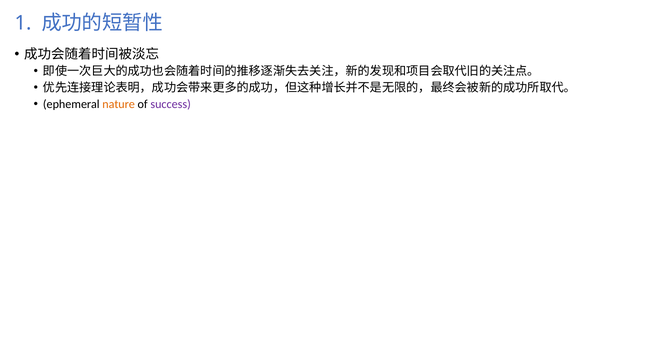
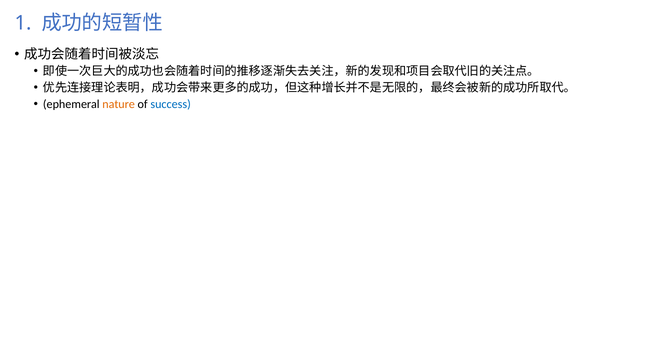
success colour: purple -> blue (171, 104)
